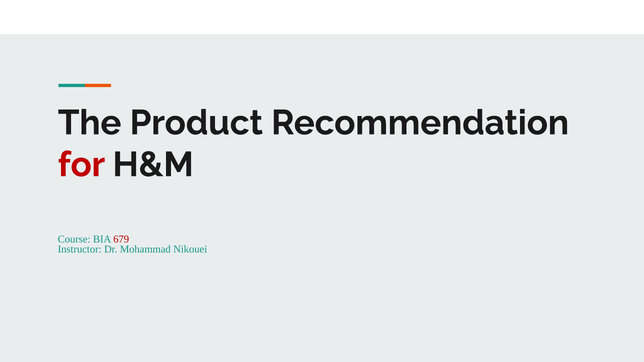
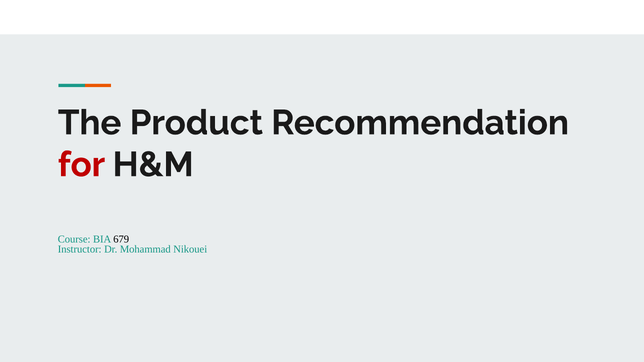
679 colour: red -> black (121, 239)
